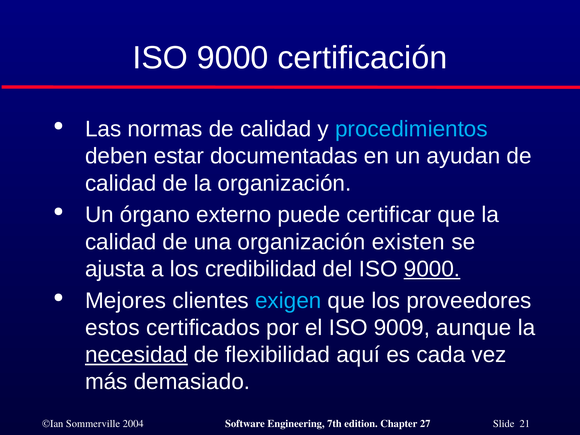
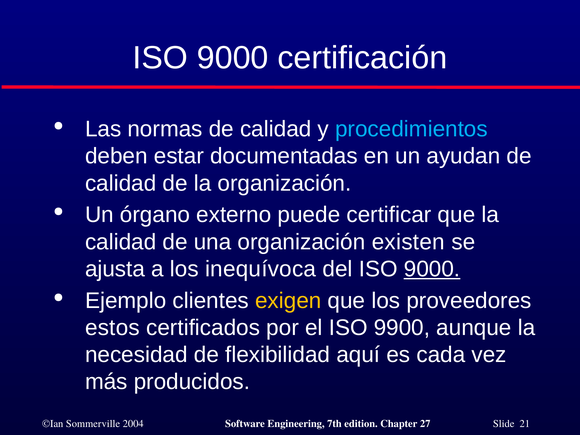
credibilidad: credibilidad -> inequívoca (261, 269)
Mejores: Mejores -> Ejemplo (126, 301)
exigen colour: light blue -> yellow (288, 301)
9009: 9009 -> 9900 (402, 328)
necesidad underline: present -> none (136, 355)
demasiado: demasiado -> producidos (192, 382)
